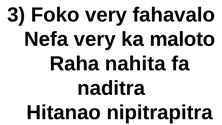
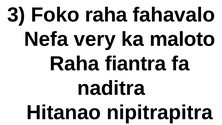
Foko very: very -> raha (106, 15)
nahita: nahita -> fiantra (135, 64)
